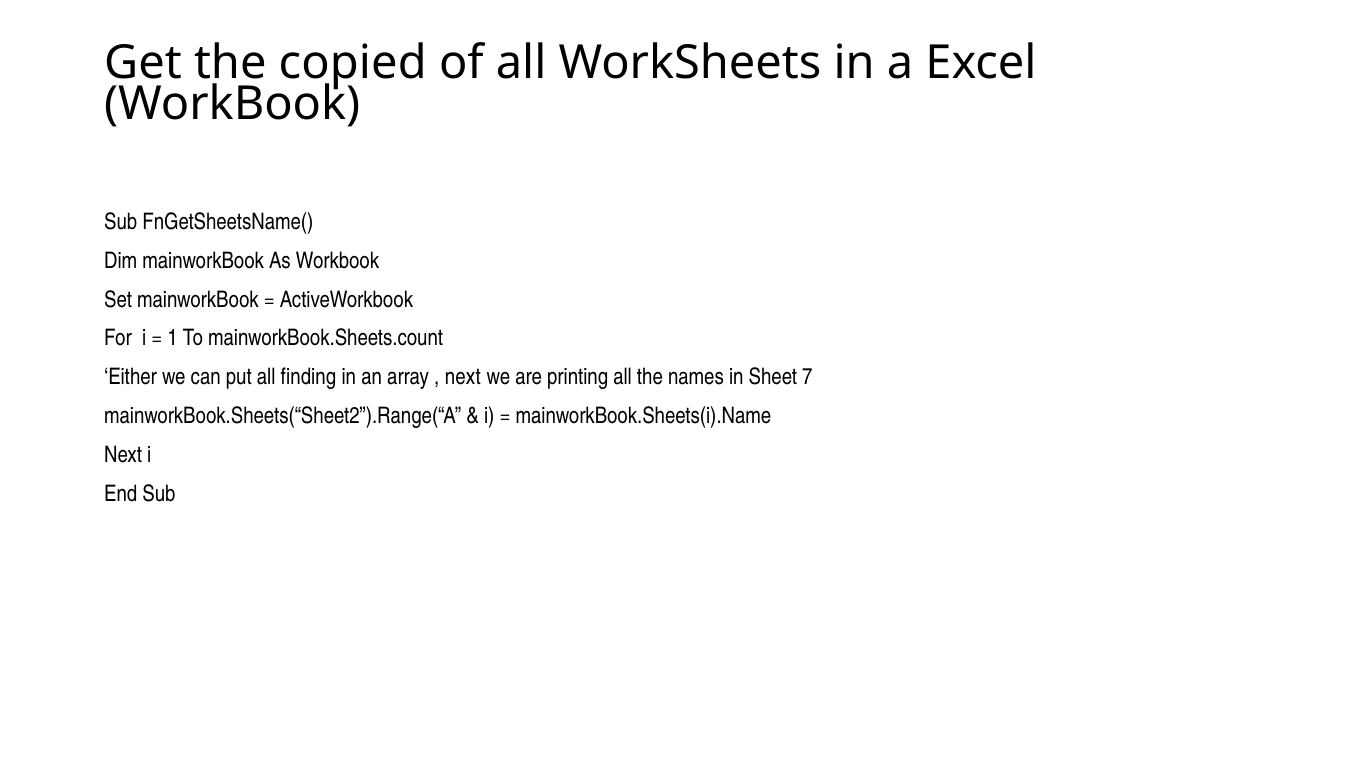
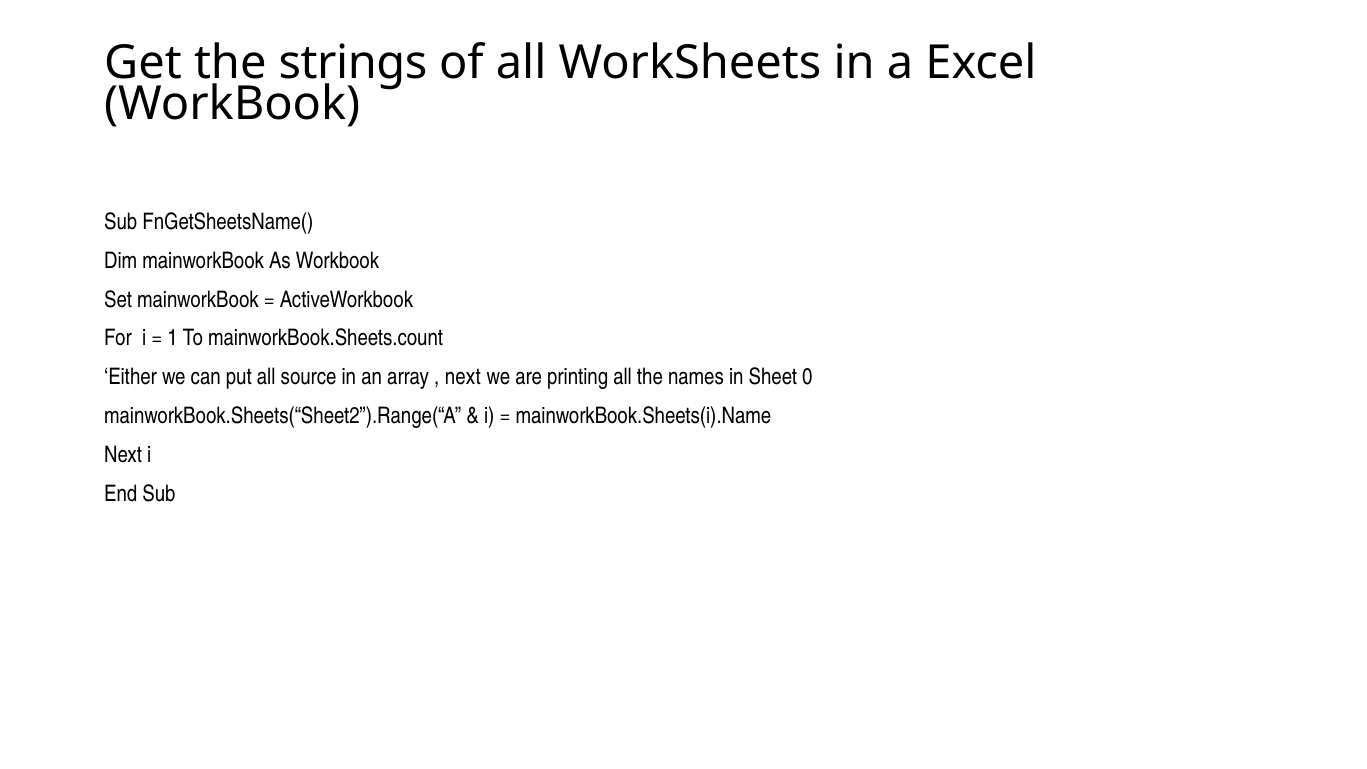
copied: copied -> strings (353, 63)
finding: finding -> source (309, 377)
7: 7 -> 0 (807, 377)
